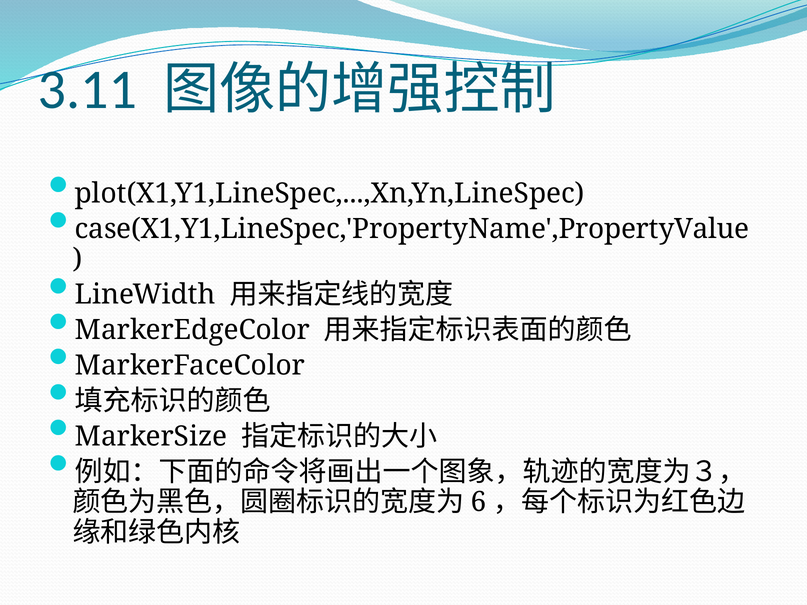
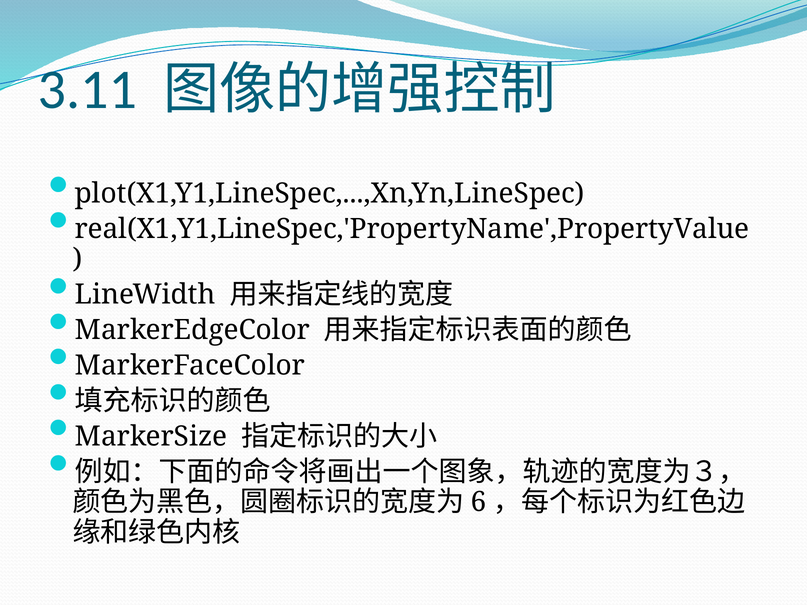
case(X1,Y1,LineSpec,'PropertyName',PropertyValue: case(X1,Y1,LineSpec,'PropertyName',PropertyValue -> real(X1,Y1,LineSpec,'PropertyName',PropertyValue (412, 229)
